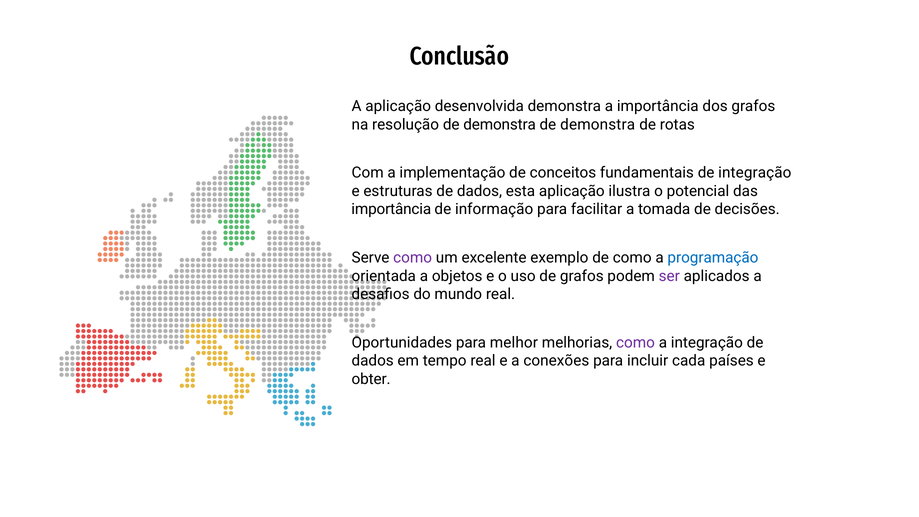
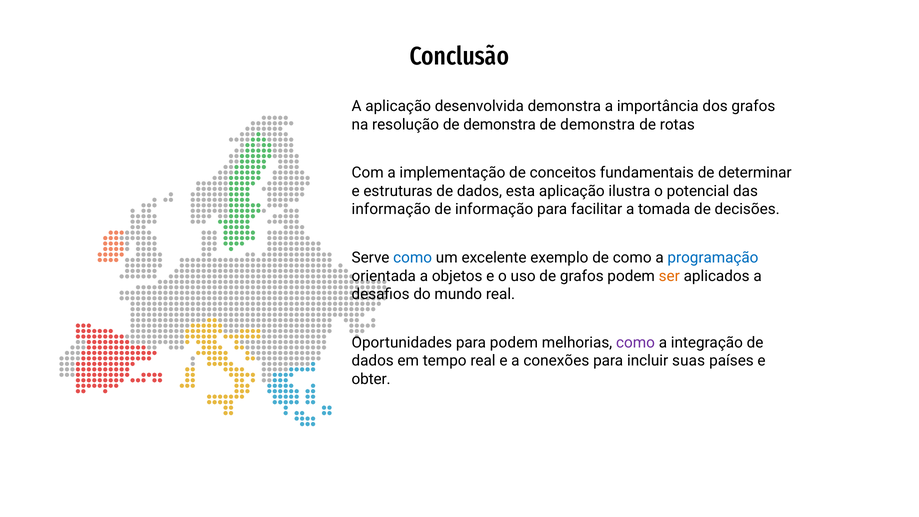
de integração: integração -> determinar (755, 173)
importância: importância -> informação (391, 209)
como colour: purple -> blue (413, 258)
ser colour: purple -> orange (669, 276)
para melhor: melhor -> podem (514, 343)
cada: cada -> suas (689, 361)
